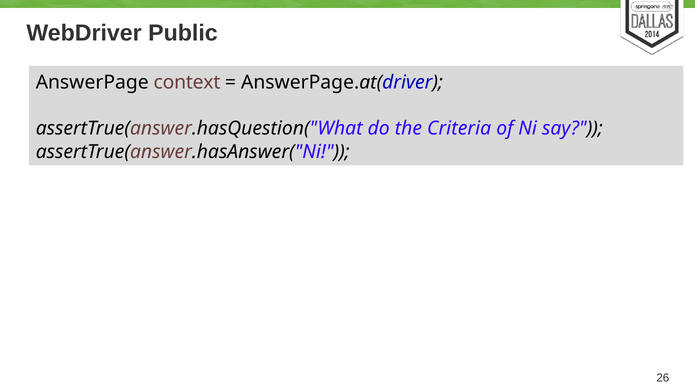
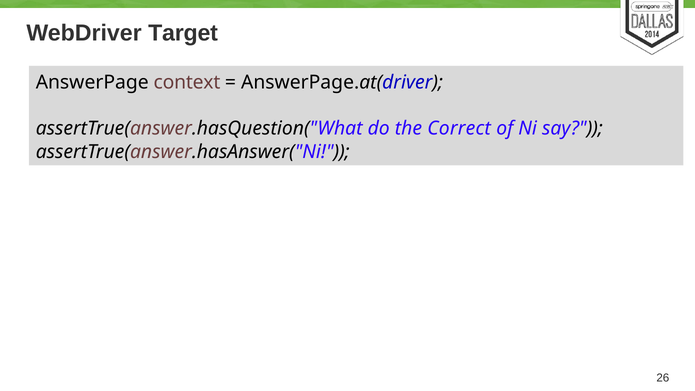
Public: Public -> Target (183, 33)
Criteria: Criteria -> Correct (459, 128)
